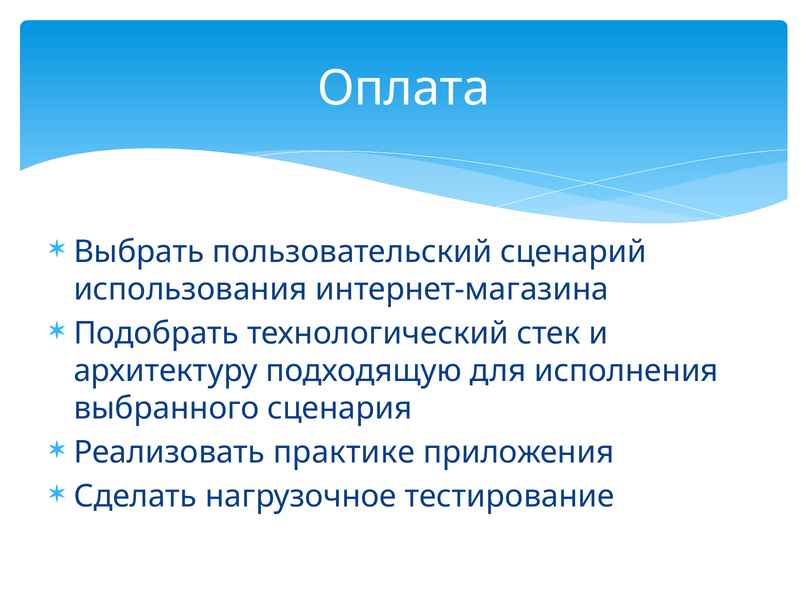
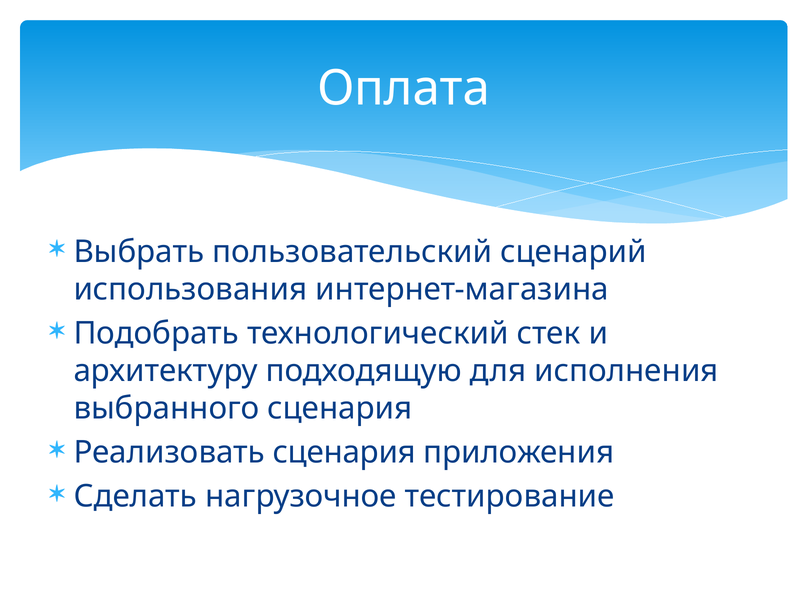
Реализовать практике: практике -> сценария (344, 452)
